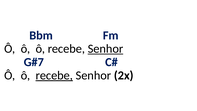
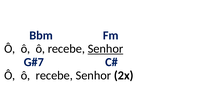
recebe underline: present -> none (54, 75)
